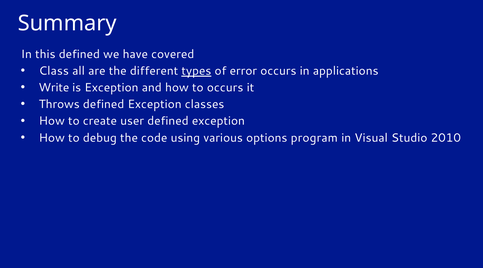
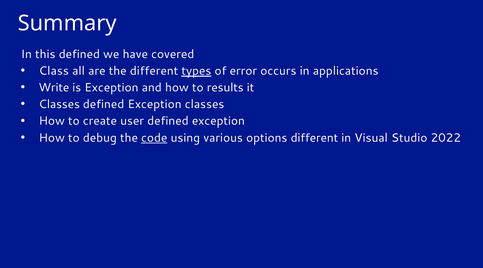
to occurs: occurs -> results (225, 88)
Throws: Throws -> Classes (59, 105)
code underline: none -> present (154, 138)
options program: program -> different (314, 138)
2010: 2010 -> 2022 (446, 138)
